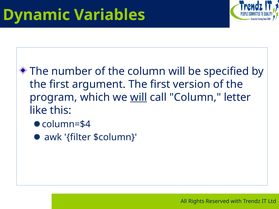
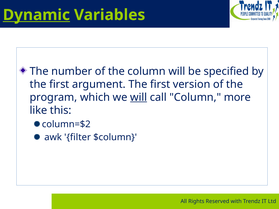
Dynamic underline: none -> present (36, 15)
letter: letter -> more (237, 97)
column=$4: column=$4 -> column=$2 (66, 124)
